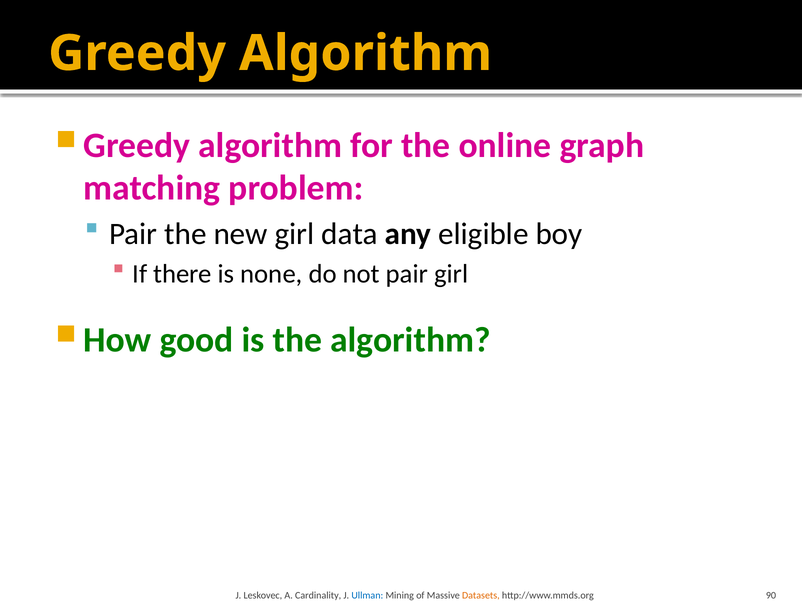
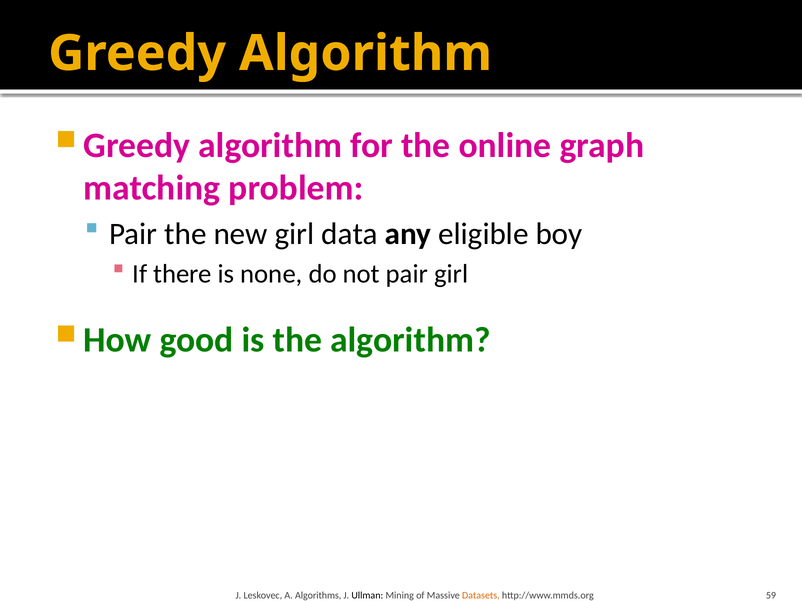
Cardinality: Cardinality -> Algorithms (318, 596)
Ullman colour: blue -> black (367, 596)
90: 90 -> 59 (771, 596)
